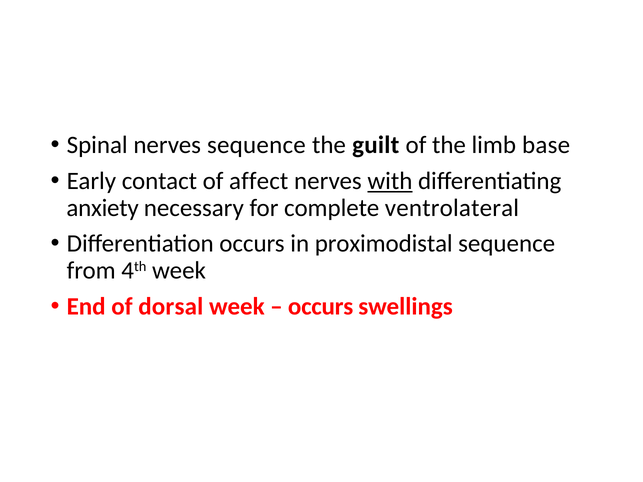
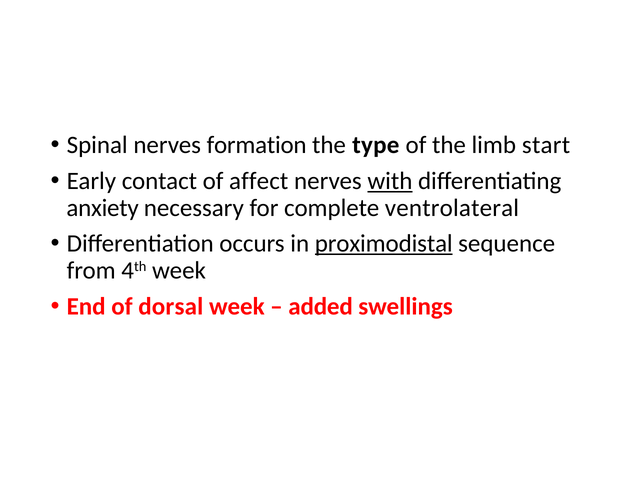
nerves sequence: sequence -> formation (257, 145)
guilt: guilt -> type (376, 145)
base: base -> start (546, 145)
proximodistal underline: none -> present (384, 244)
occurs: occurs -> added (321, 307)
